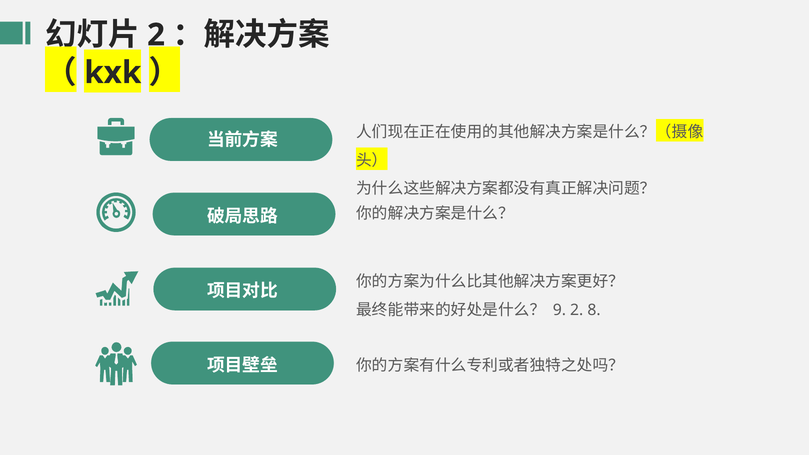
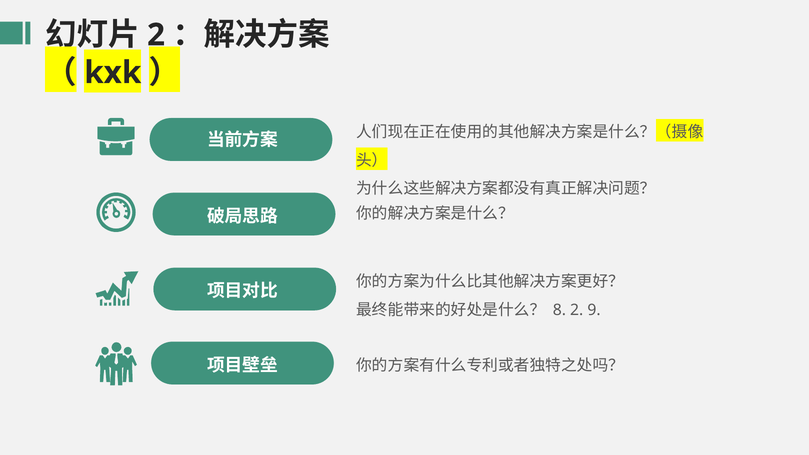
9: 9 -> 8 (559, 310)
8: 8 -> 9 (594, 310)
